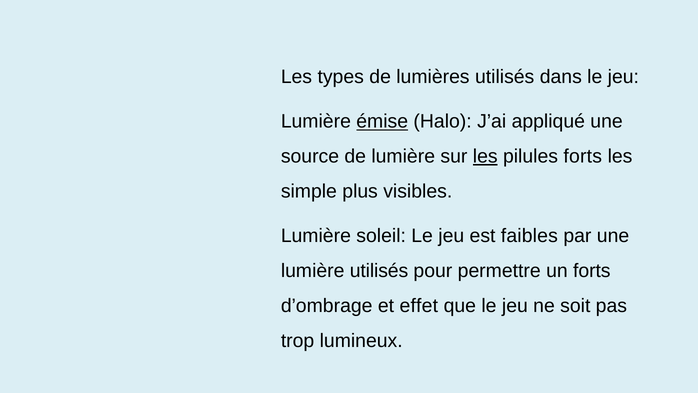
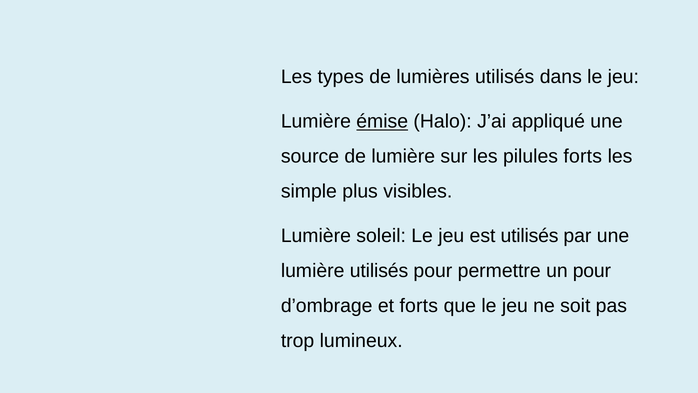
les underline: present -> none (485, 156)
est faibles: faibles -> utilisés (530, 236)
un forts: forts -> pour (592, 271)
et effet: effet -> forts (419, 306)
